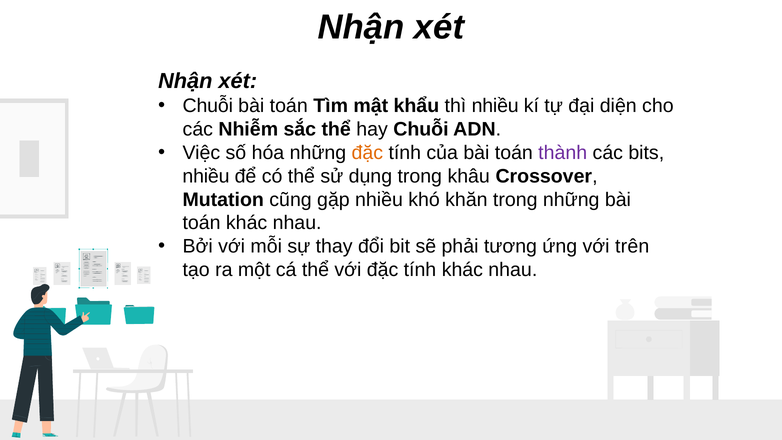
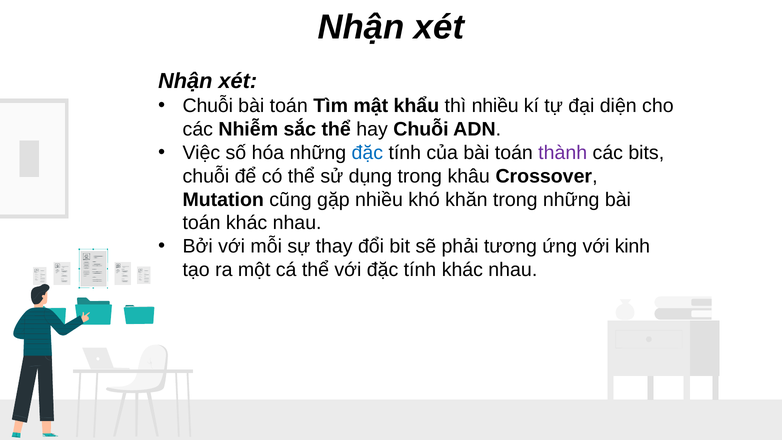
đặc colour: orange -> blue (367, 153)
nhiều: nhiều -> chuỗi (206, 176)
trên: trên -> kinh (632, 246)
